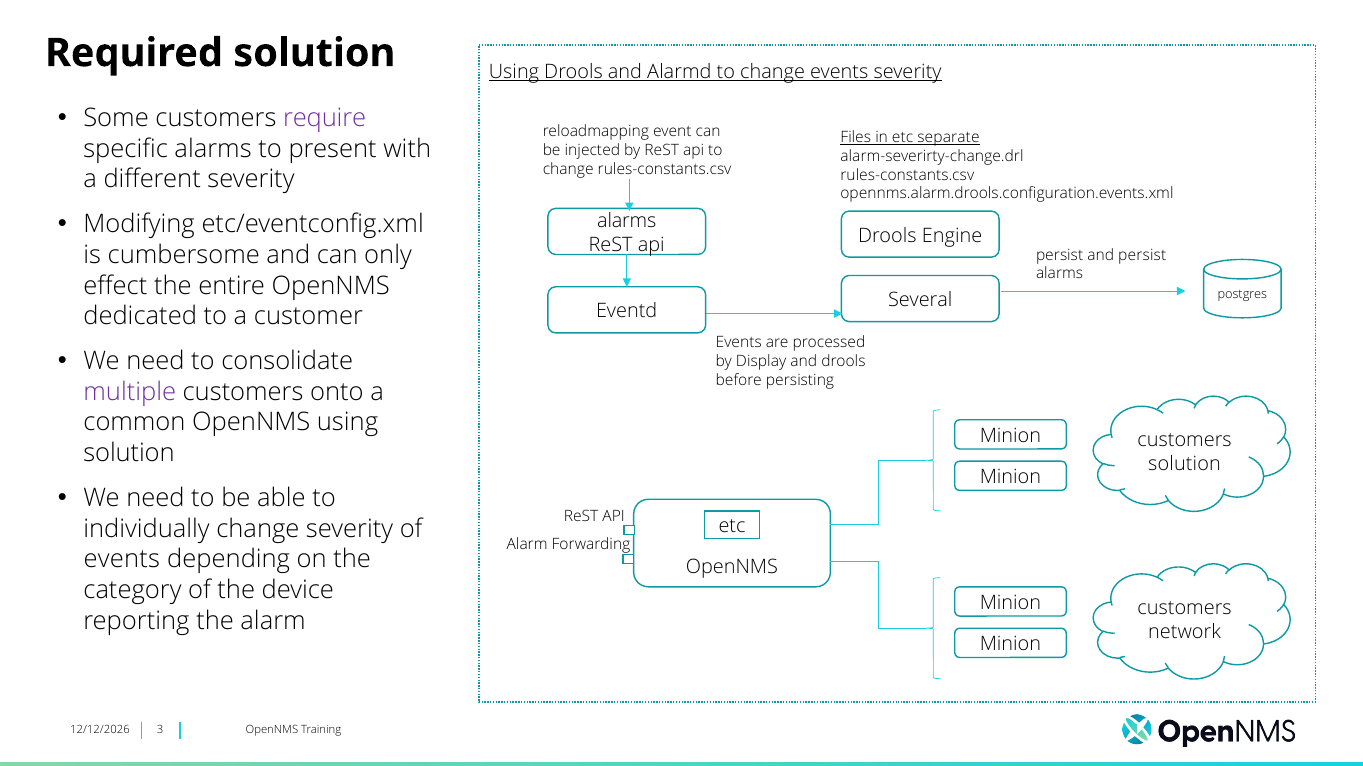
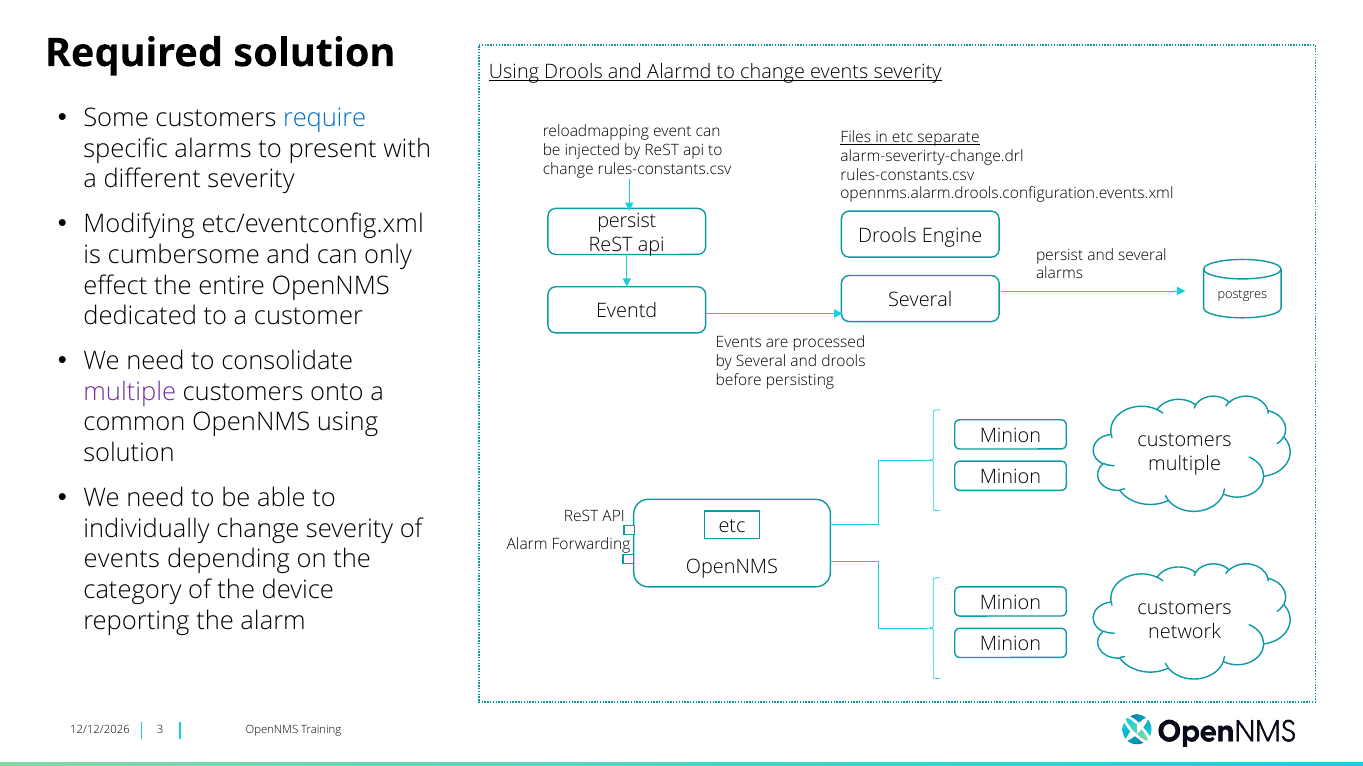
require colour: purple -> blue (325, 118)
alarms: alarms -> persist (627, 221)
and persist: persist -> several (1142, 255)
by Display: Display -> Several (761, 362)
solution: solution -> multiple (1185, 464)
